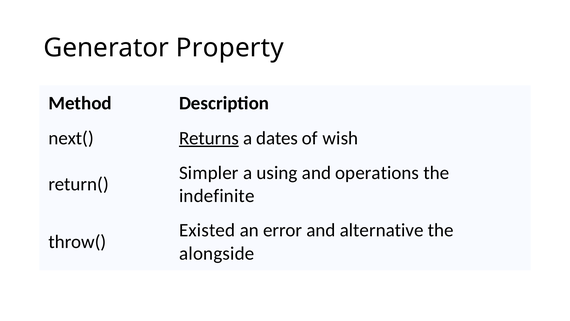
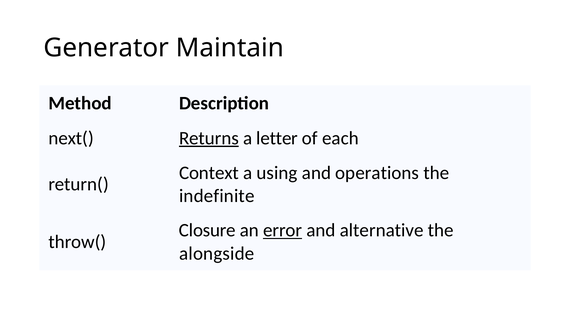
Property: Property -> Maintain (230, 48)
dates: dates -> letter (277, 138)
wish: wish -> each (340, 138)
Simpler: Simpler -> Context (209, 173)
Existed: Existed -> Closure (207, 230)
error underline: none -> present (283, 230)
